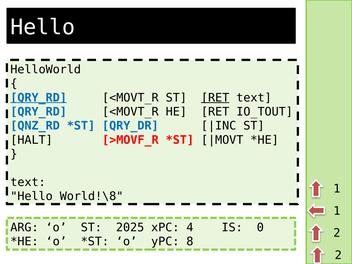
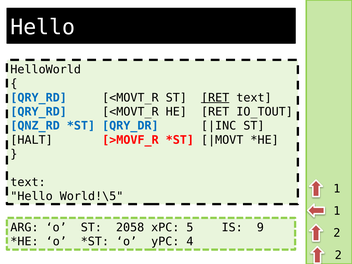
QRY_RD underline: present -> none (39, 98)
World!\8: World!\8 -> World!\5 (92, 196)
2025: 2025 -> 2058 (130, 228)
4: 4 -> 5 (190, 228)
0: 0 -> 9 (260, 228)
8: 8 -> 4 (190, 242)
